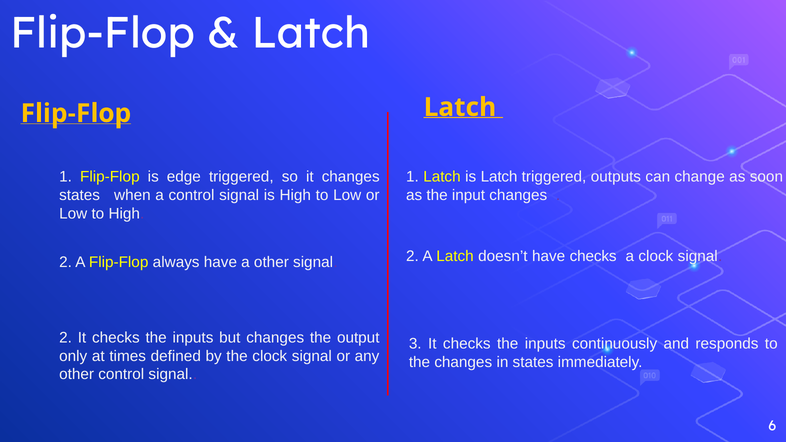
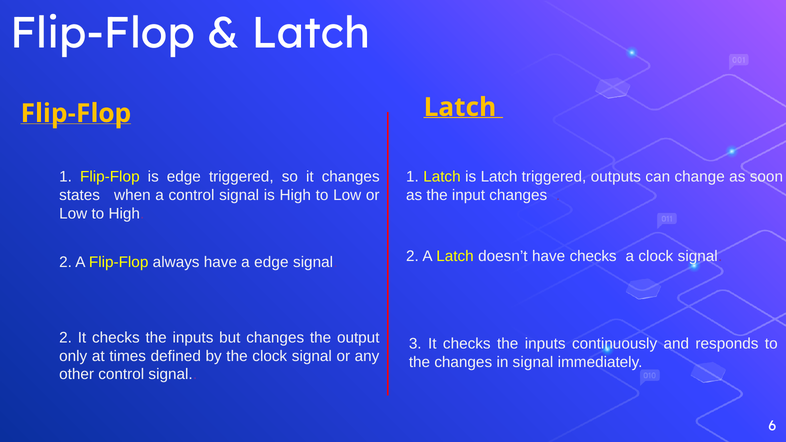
a other: other -> edge (271, 262)
in states: states -> signal (533, 362)
